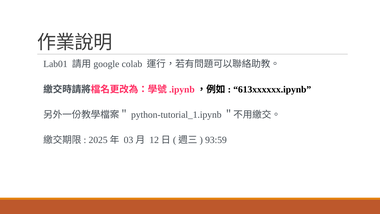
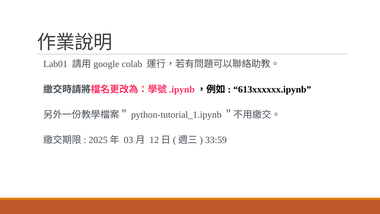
93:59: 93:59 -> 33:59 (216, 140)
